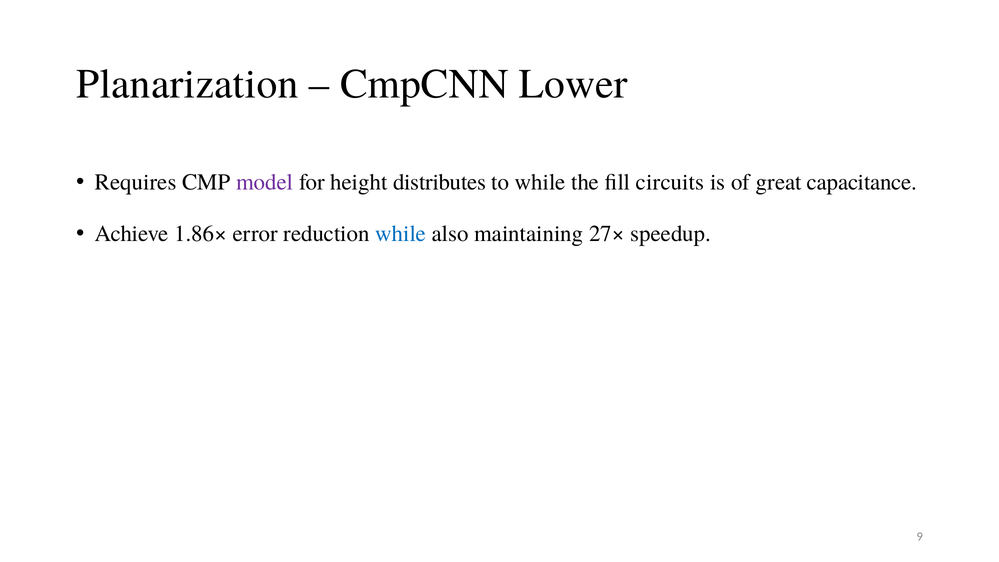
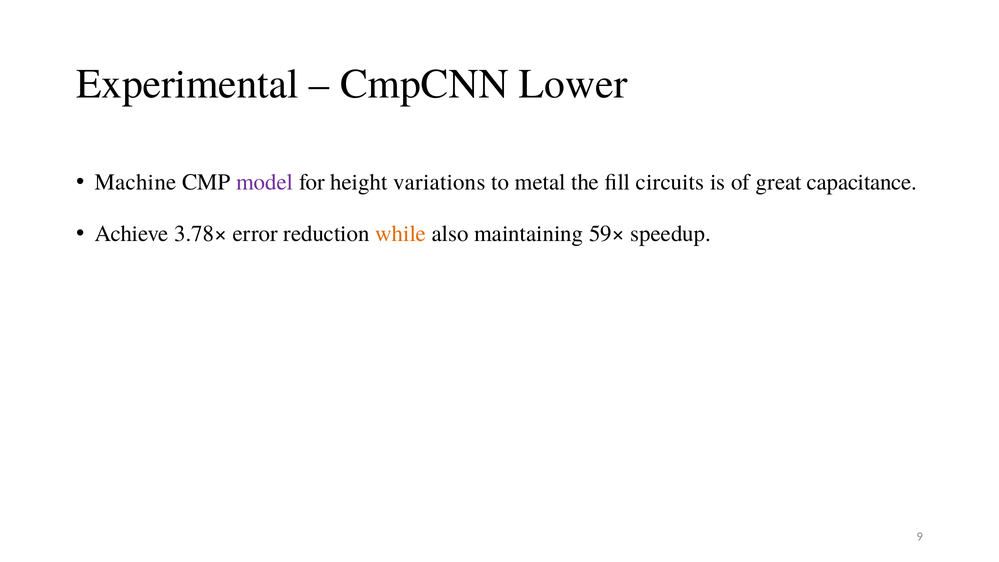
Planarization: Planarization -> Experimental (187, 84)
Requires: Requires -> Machine (136, 182)
distributes: distributes -> variations (439, 182)
to while: while -> metal (540, 182)
1.86×: 1.86× -> 3.78× (201, 234)
while colour: blue -> orange (401, 234)
27×: 27× -> 59× (607, 234)
